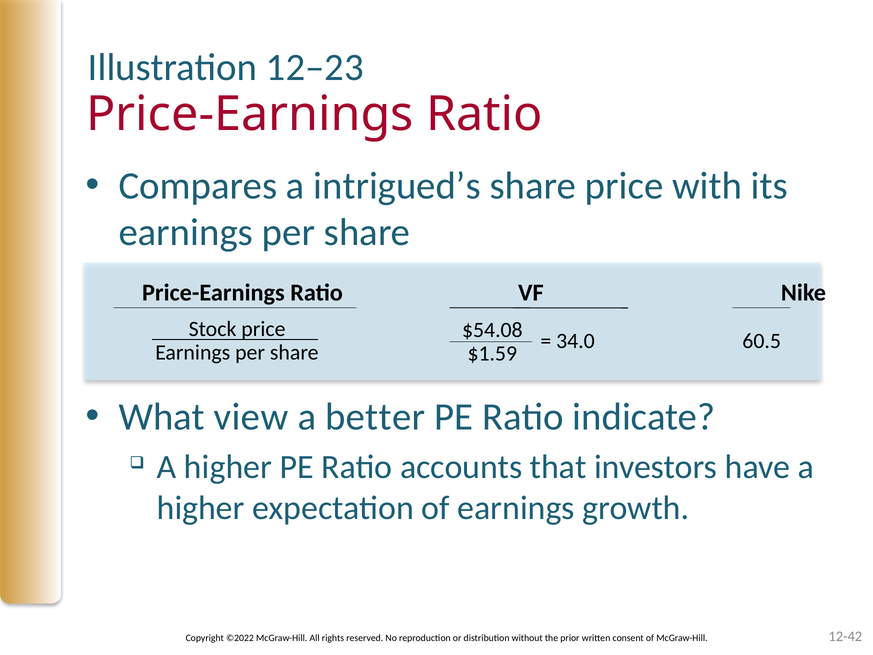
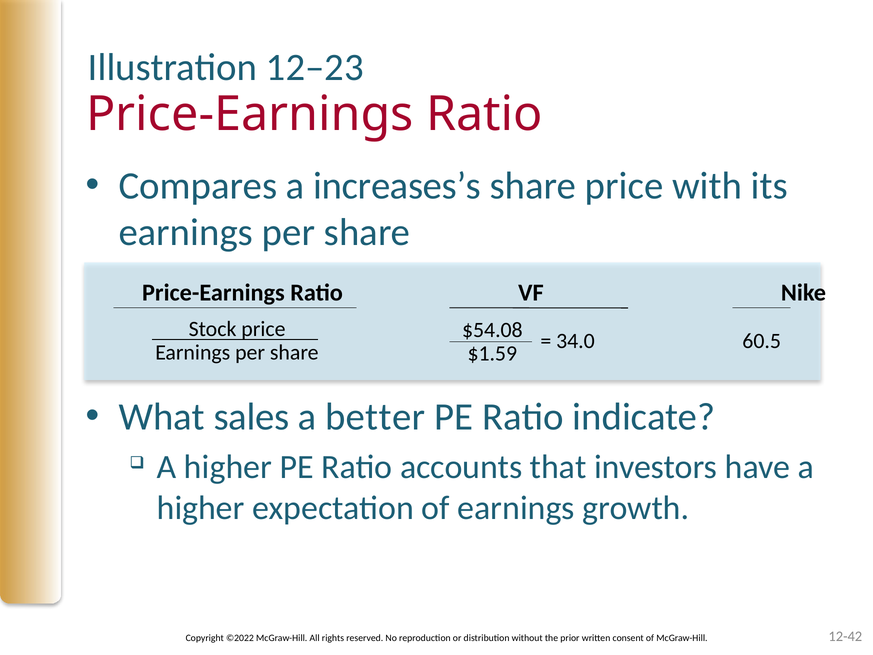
intrigued’s: intrigued’s -> increases’s (397, 186)
view: view -> sales (251, 417)
